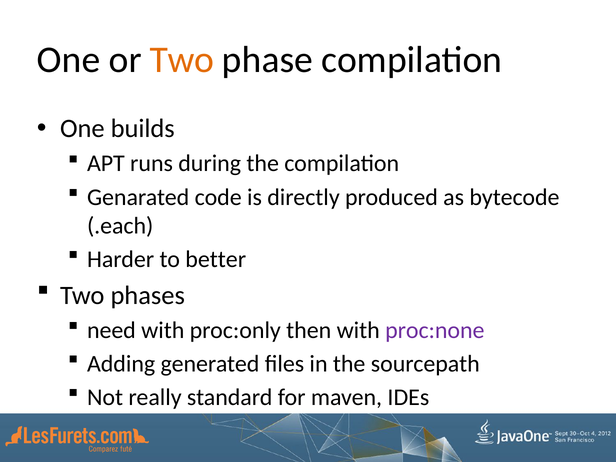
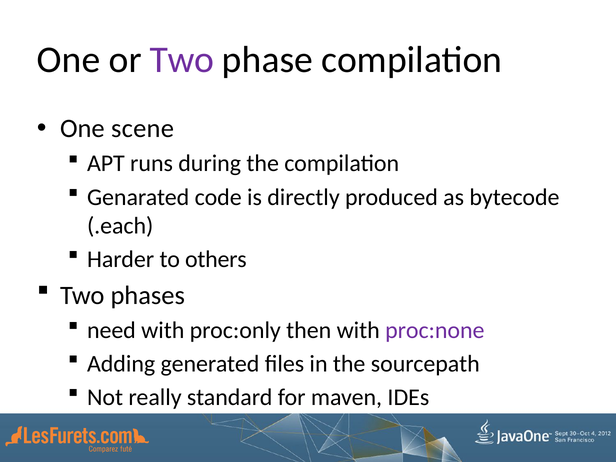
Two colour: orange -> purple (182, 60)
builds: builds -> scene (143, 129)
better: better -> others (216, 259)
